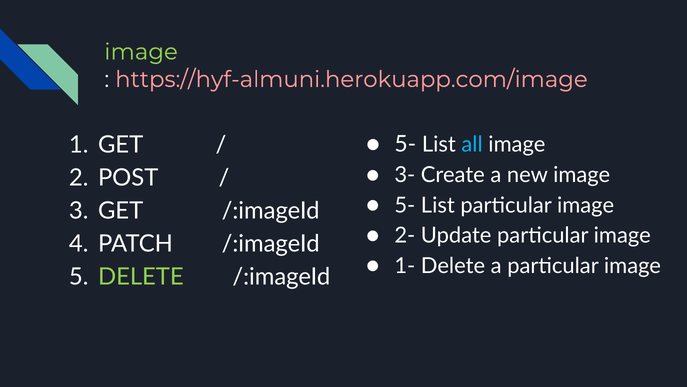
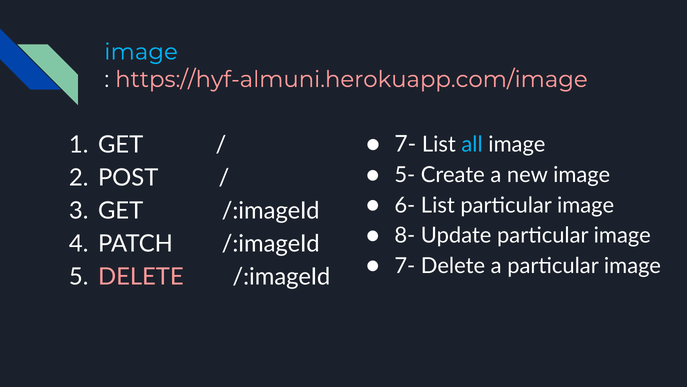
image colour: light green -> light blue (141, 52)
5-: 5- -> 7- (405, 144)
3-: 3- -> 5- (405, 175)
5-: 5- -> 6- (405, 205)
2-: 2- -> 8- (405, 235)
1-: 1- -> 7- (405, 266)
DELETE colour: light green -> pink (141, 276)
